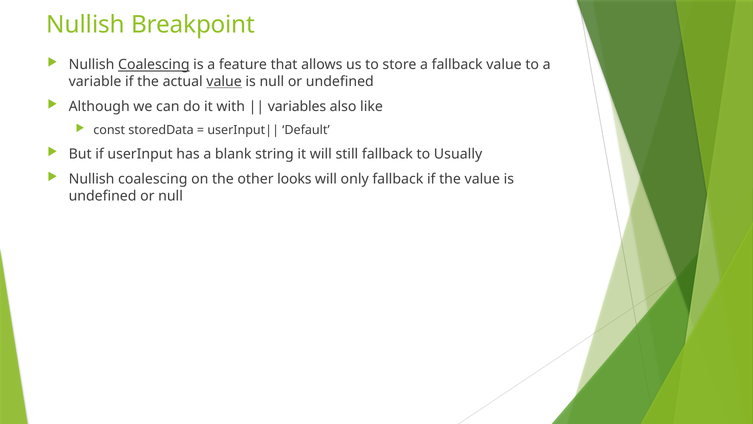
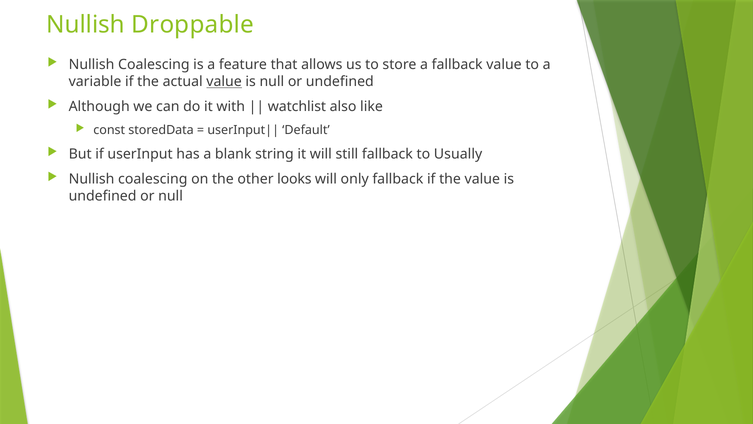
Breakpoint: Breakpoint -> Droppable (193, 25)
Coalescing underline: present -> none (154, 65)
variables: variables -> watchlist (297, 106)
